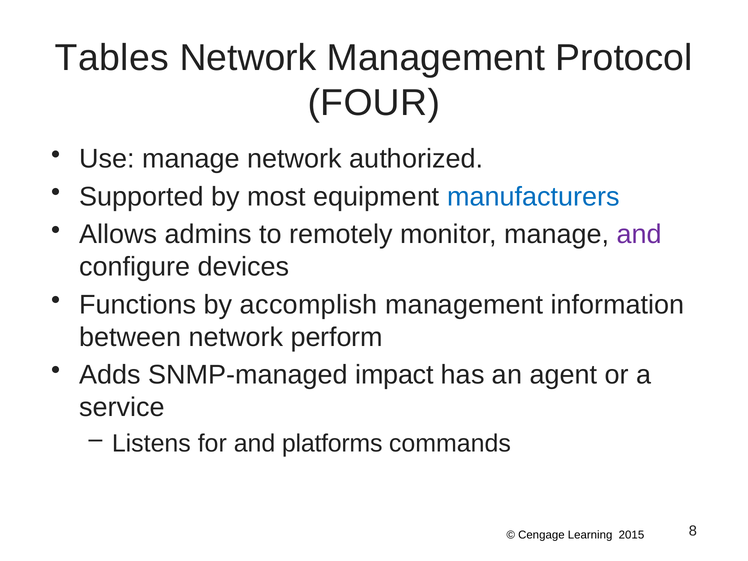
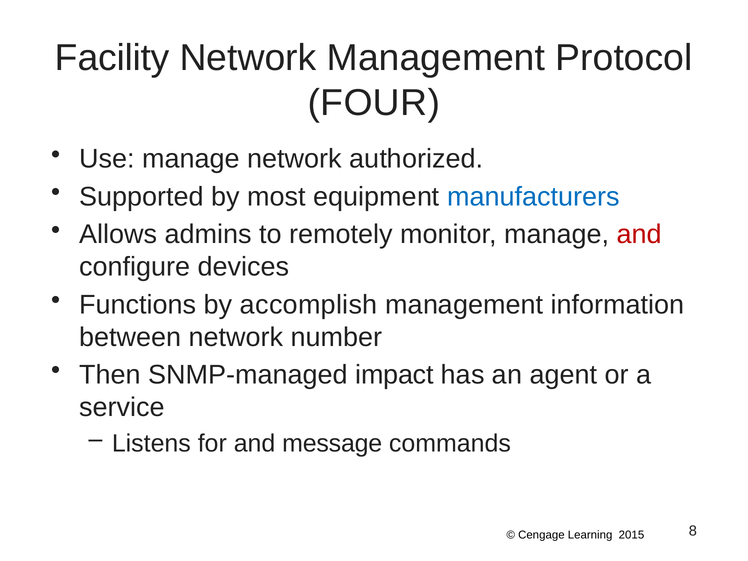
Tables: Tables -> Facility (112, 58)
and colour: purple -> red (639, 235)
perform: perform -> number (337, 337)
Adds: Adds -> Then (110, 375)
platforms: platforms -> message (332, 443)
